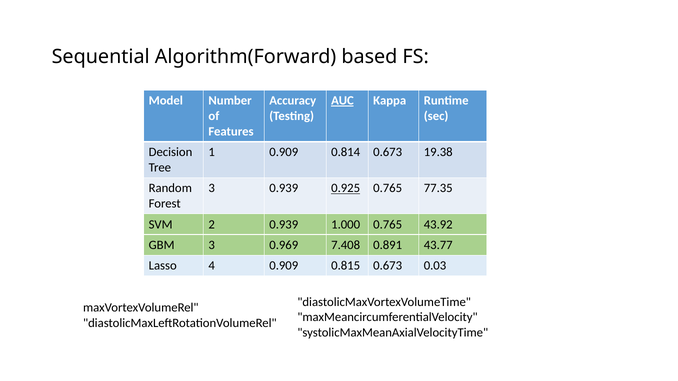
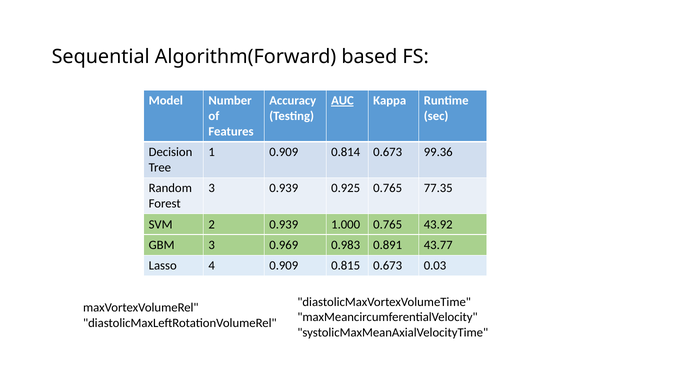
19.38: 19.38 -> 99.36 (438, 152)
0.925 underline: present -> none (346, 188)
7.408: 7.408 -> 0.983 (346, 245)
